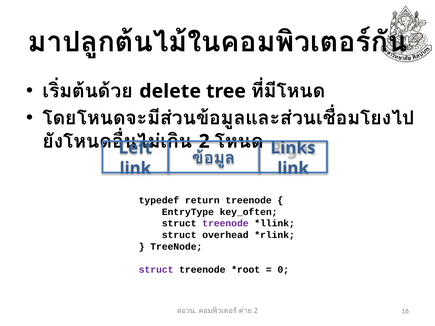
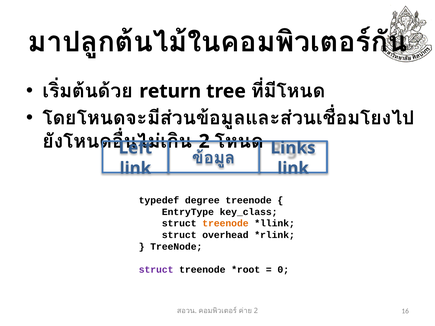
delete: delete -> return (170, 91)
return: return -> degree (202, 200)
key_often: key_often -> key_class (249, 212)
treenode colour: purple -> orange (225, 224)
